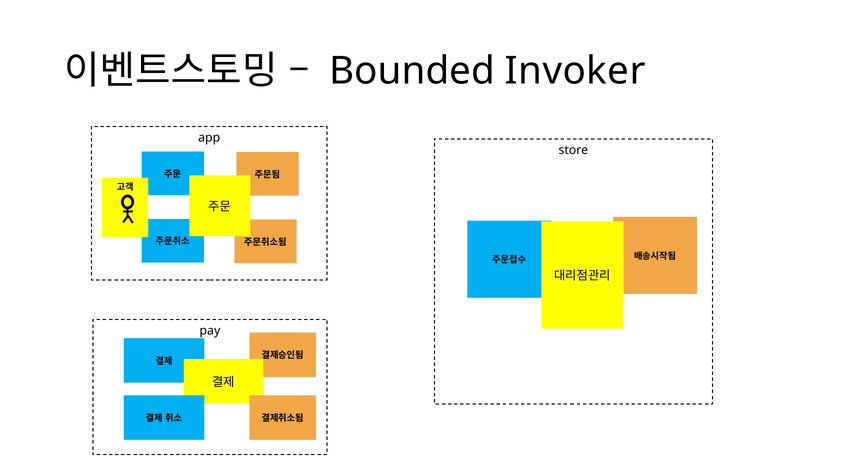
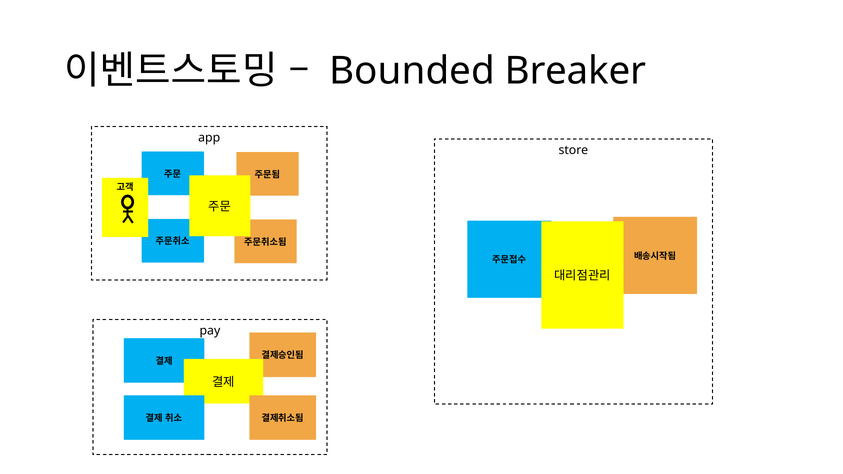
Invoker: Invoker -> Breaker (576, 71)
